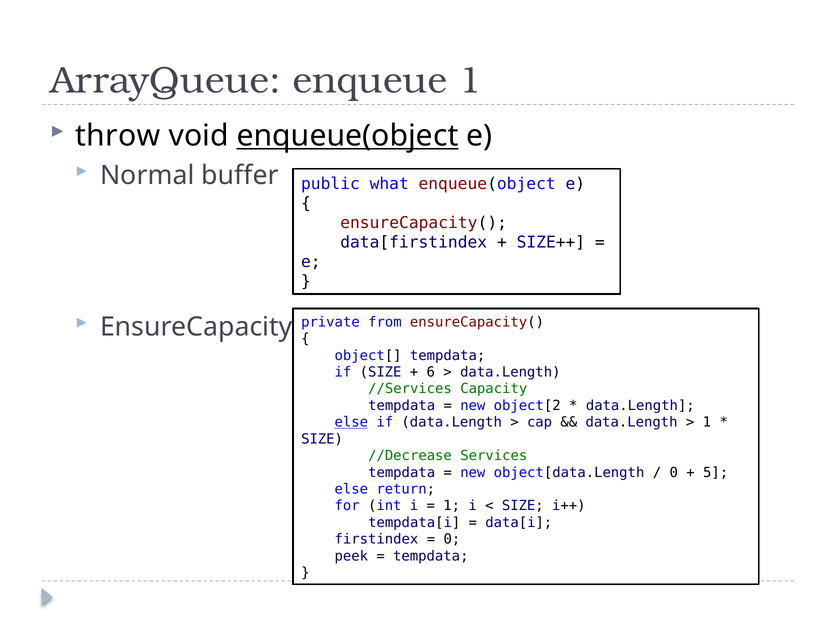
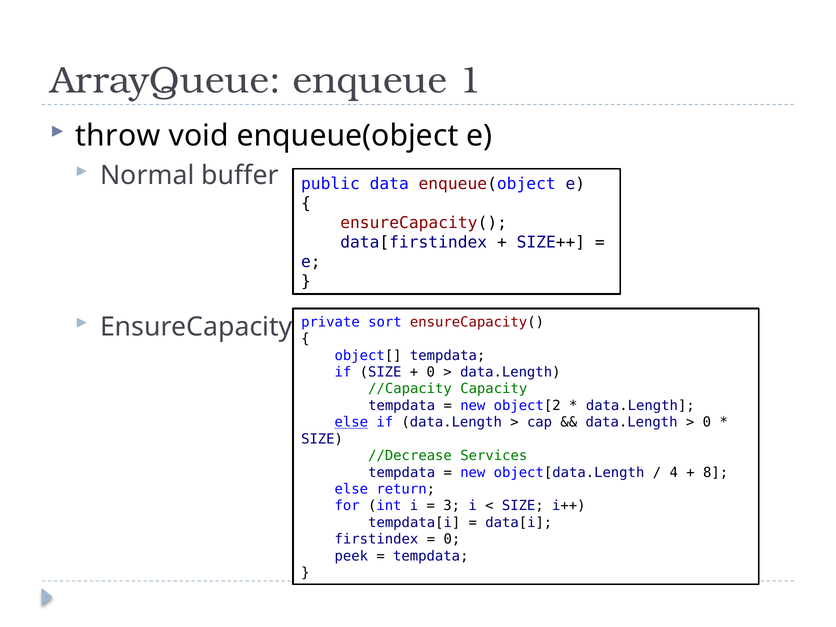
enqueue(object underline: present -> none (347, 136)
what: what -> data (389, 184)
from: from -> sort (385, 322)
6: 6 -> 0 (431, 372)
//Services: //Services -> //Capacity (410, 389)
1: 1 -> 0 (707, 422)
0: 0 -> 4 (674, 472)
5: 5 -> 8 (716, 472)
1: 1 -> 3 (452, 506)
